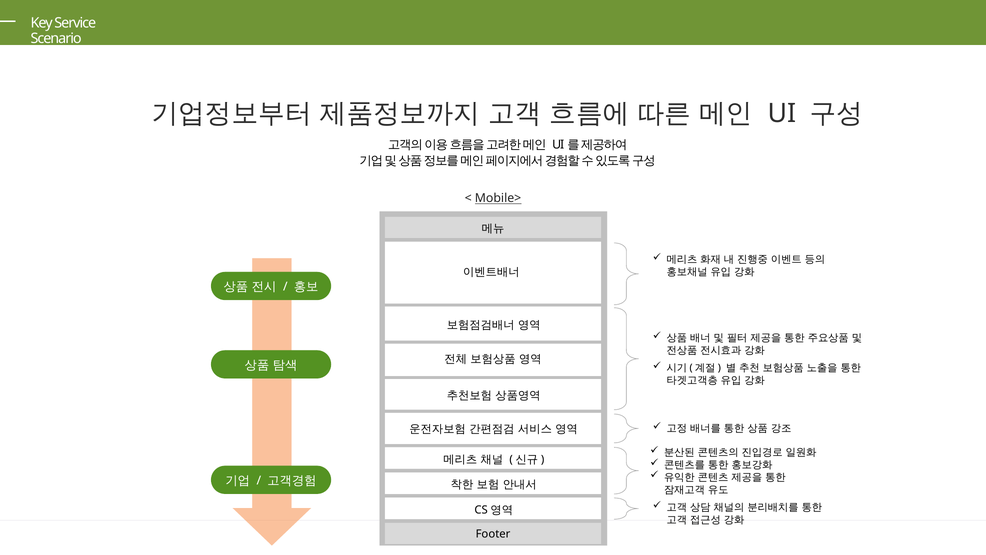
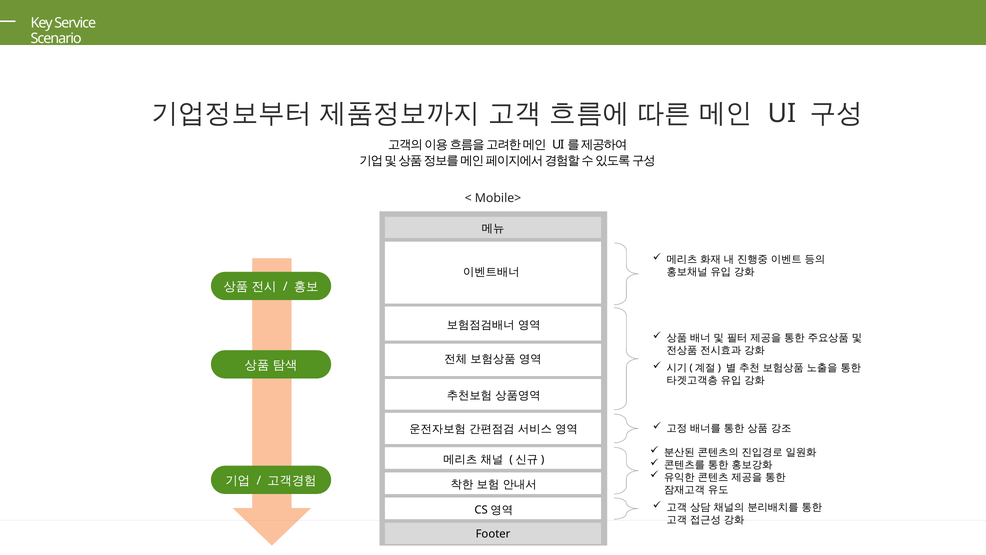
Mobile> underline: present -> none (498, 198)
